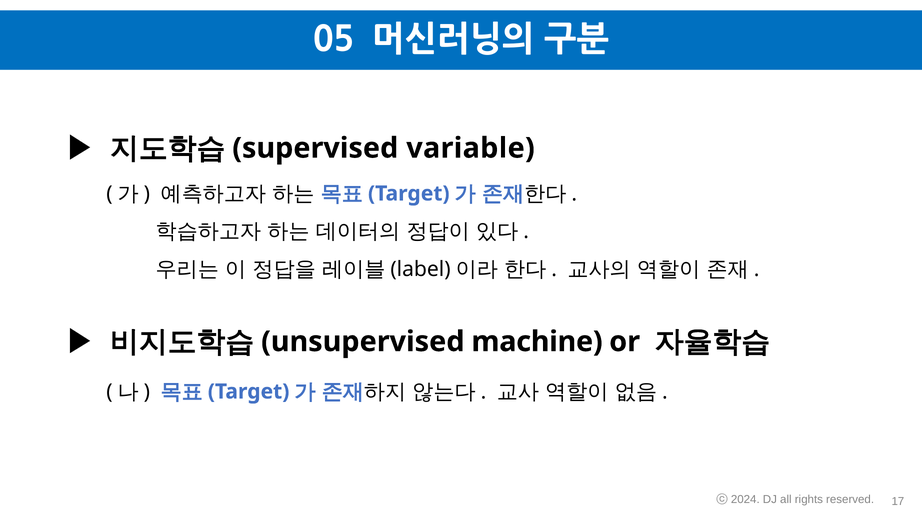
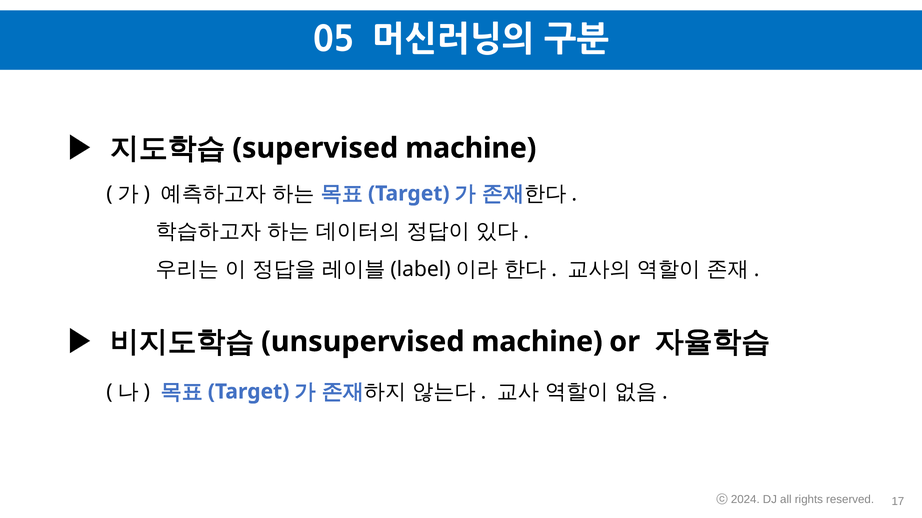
variable: variable -> machine (471, 148)
